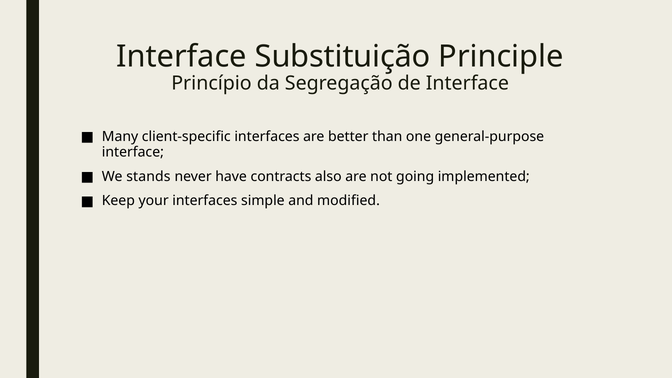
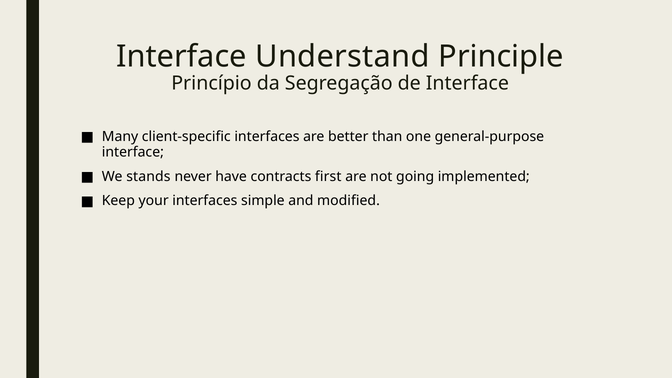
Substituição: Substituição -> Understand (342, 56)
also: also -> first (328, 177)
